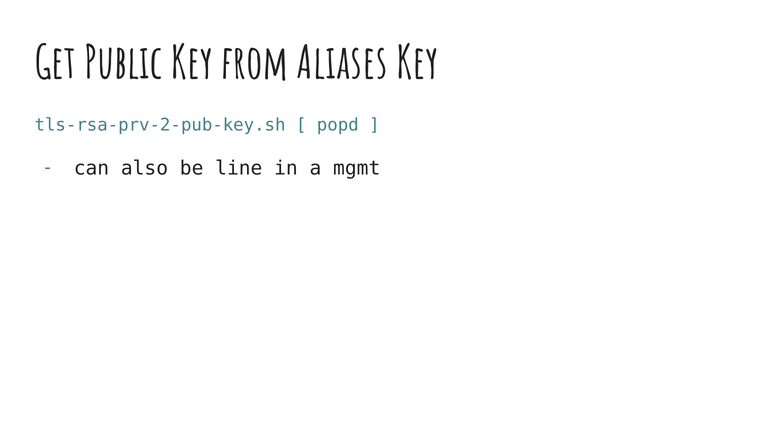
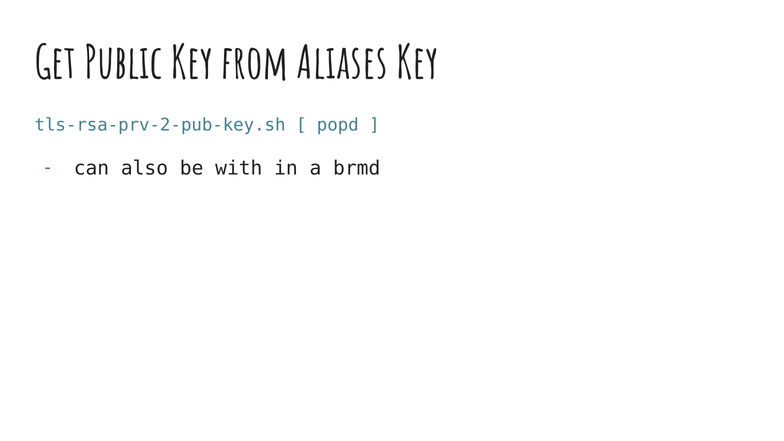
line: line -> with (239, 168)
mgmt: mgmt -> brmd (357, 168)
